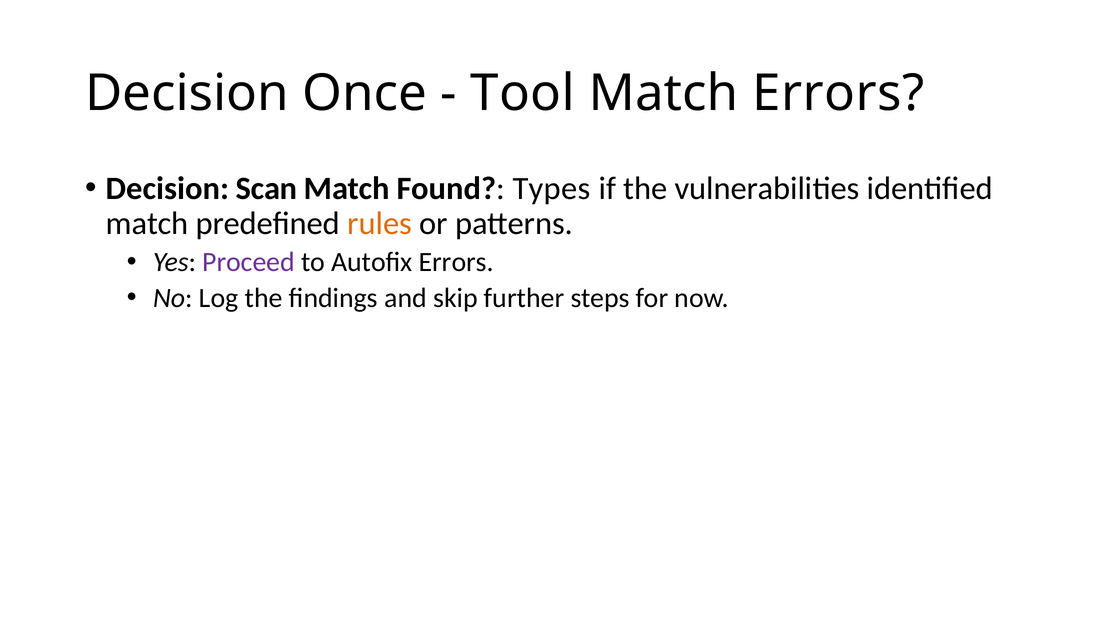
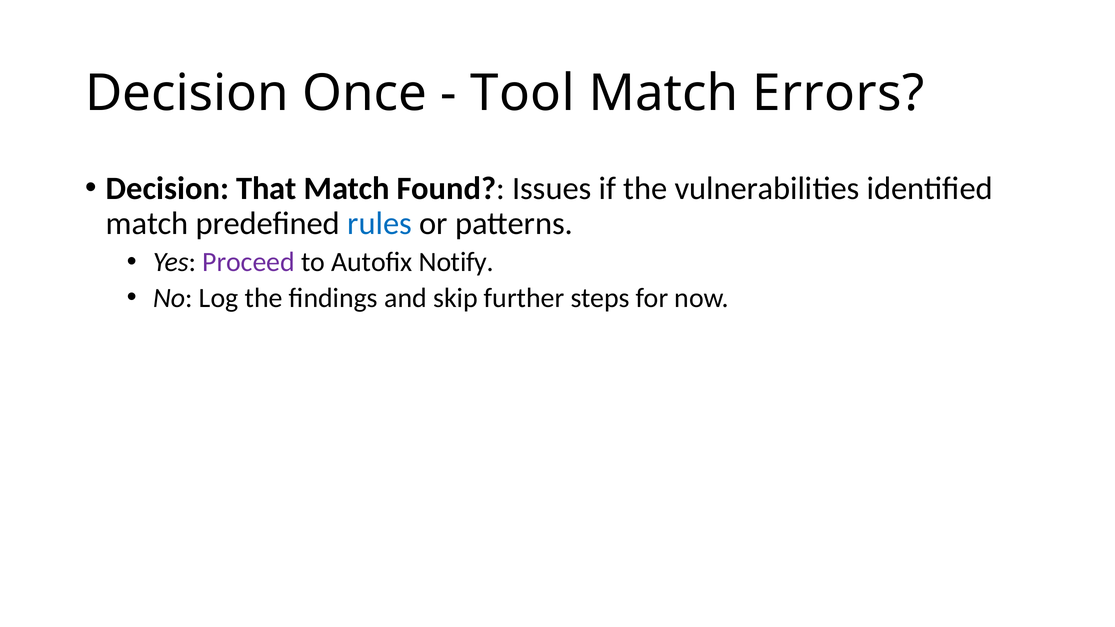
Scan: Scan -> That (266, 189)
Types: Types -> Issues (552, 189)
rules colour: orange -> blue (380, 224)
Autofix Errors: Errors -> Notify (456, 262)
